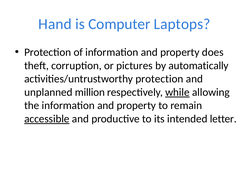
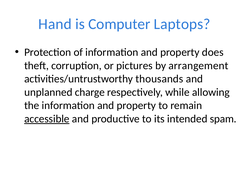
automatically: automatically -> arrangement (198, 66)
activities/untrustworthy protection: protection -> thousands (159, 79)
million: million -> charge (90, 92)
while underline: present -> none (177, 92)
letter: letter -> spam (223, 119)
